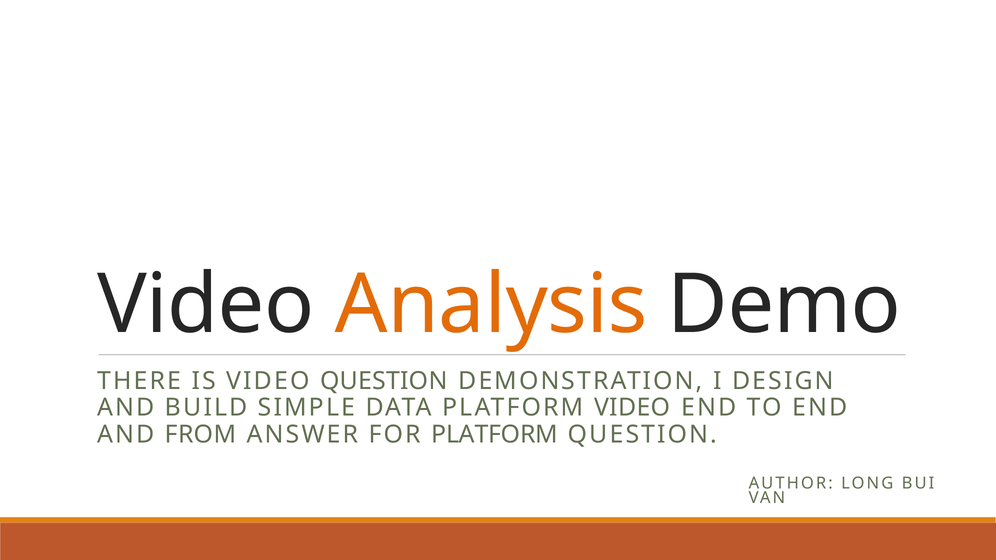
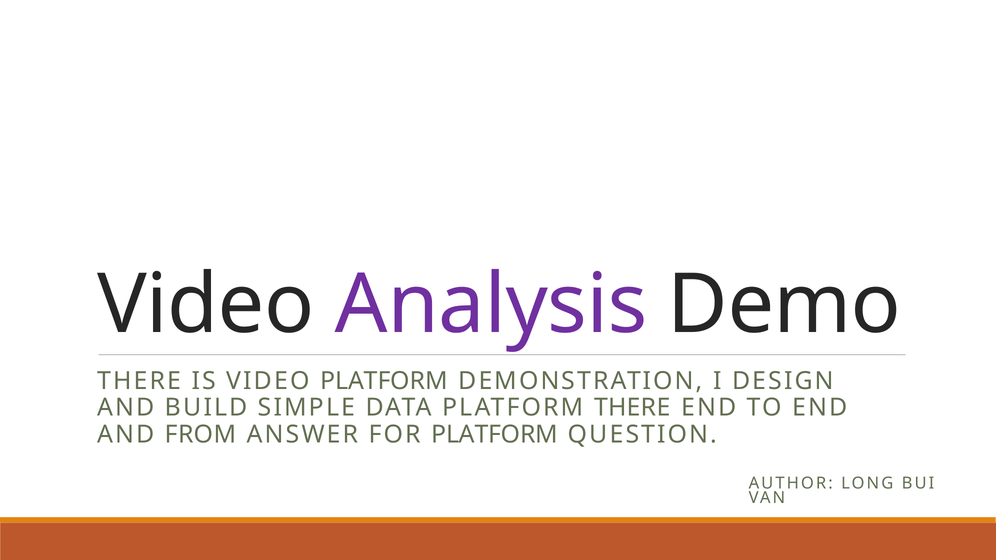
Analysis colour: orange -> purple (491, 305)
VIDEO QUESTION: QUESTION -> PLATFORM (384, 381)
PLATFORM VIDEO: VIDEO -> THERE (632, 408)
